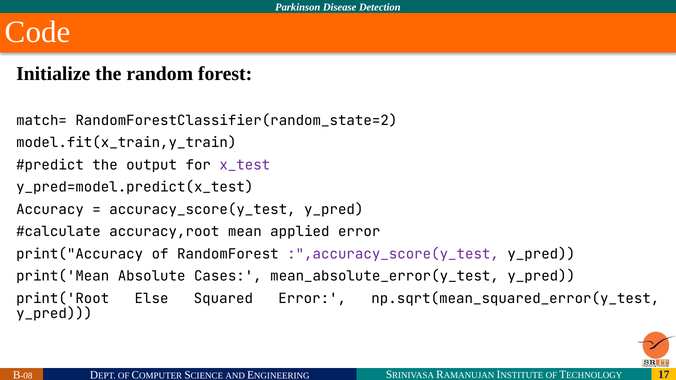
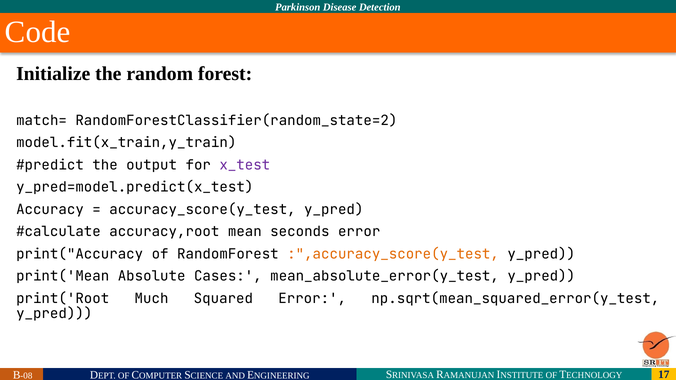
applied: applied -> seconds (300, 232)
:",accuracy_score(y_test colour: purple -> orange (393, 254)
Else: Else -> Much (152, 299)
